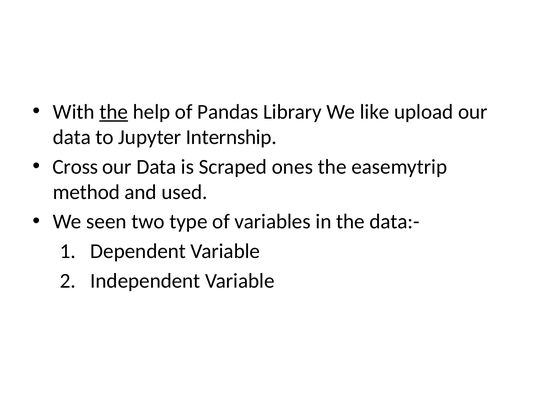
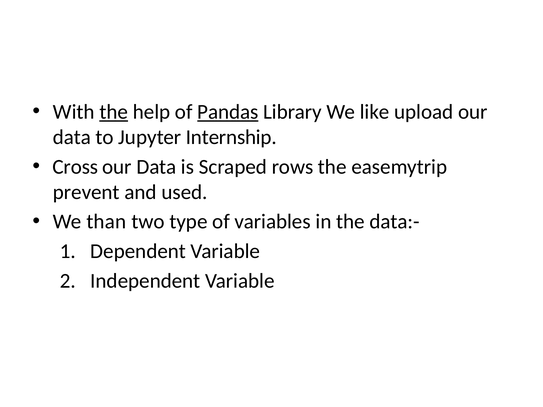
Pandas underline: none -> present (228, 112)
ones: ones -> rows (293, 167)
method: method -> prevent (86, 192)
seen: seen -> than (106, 222)
